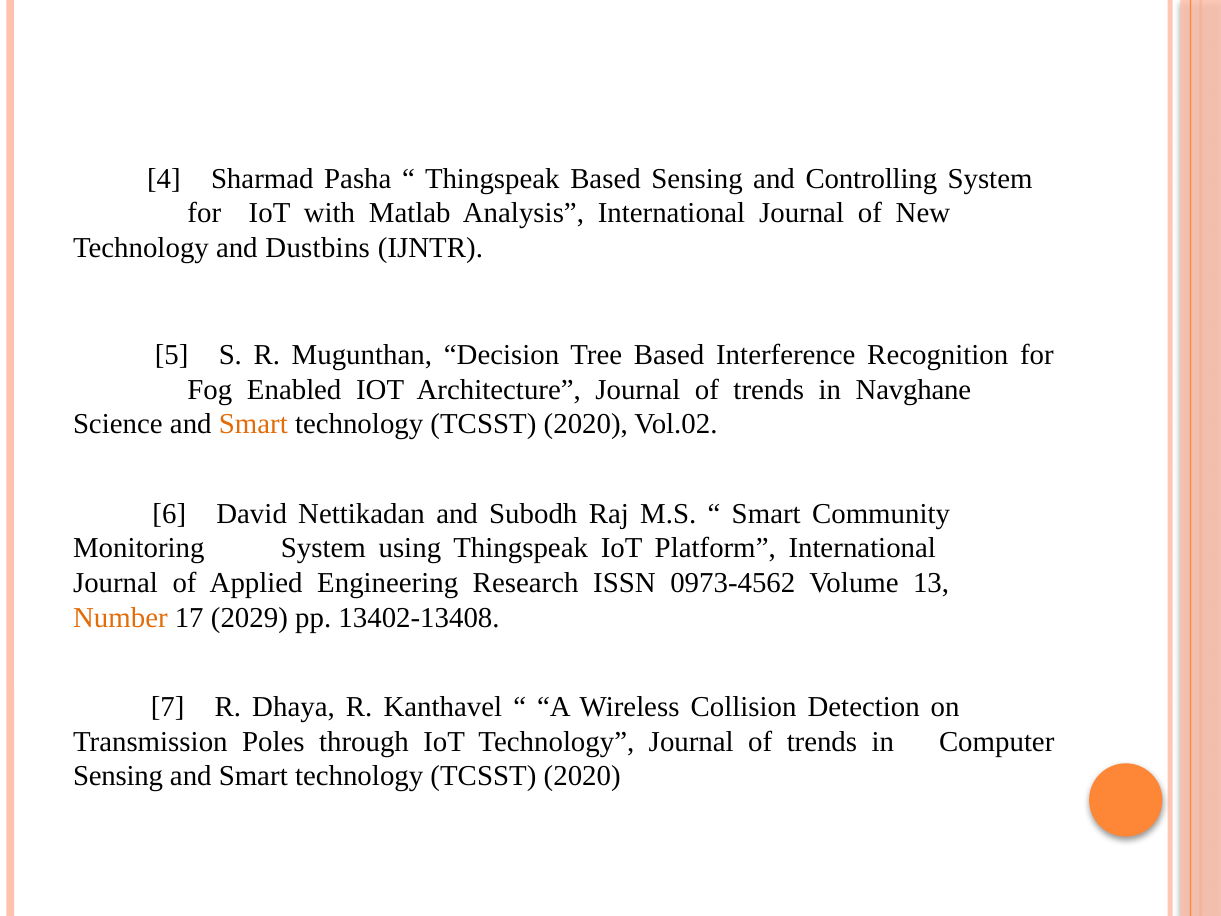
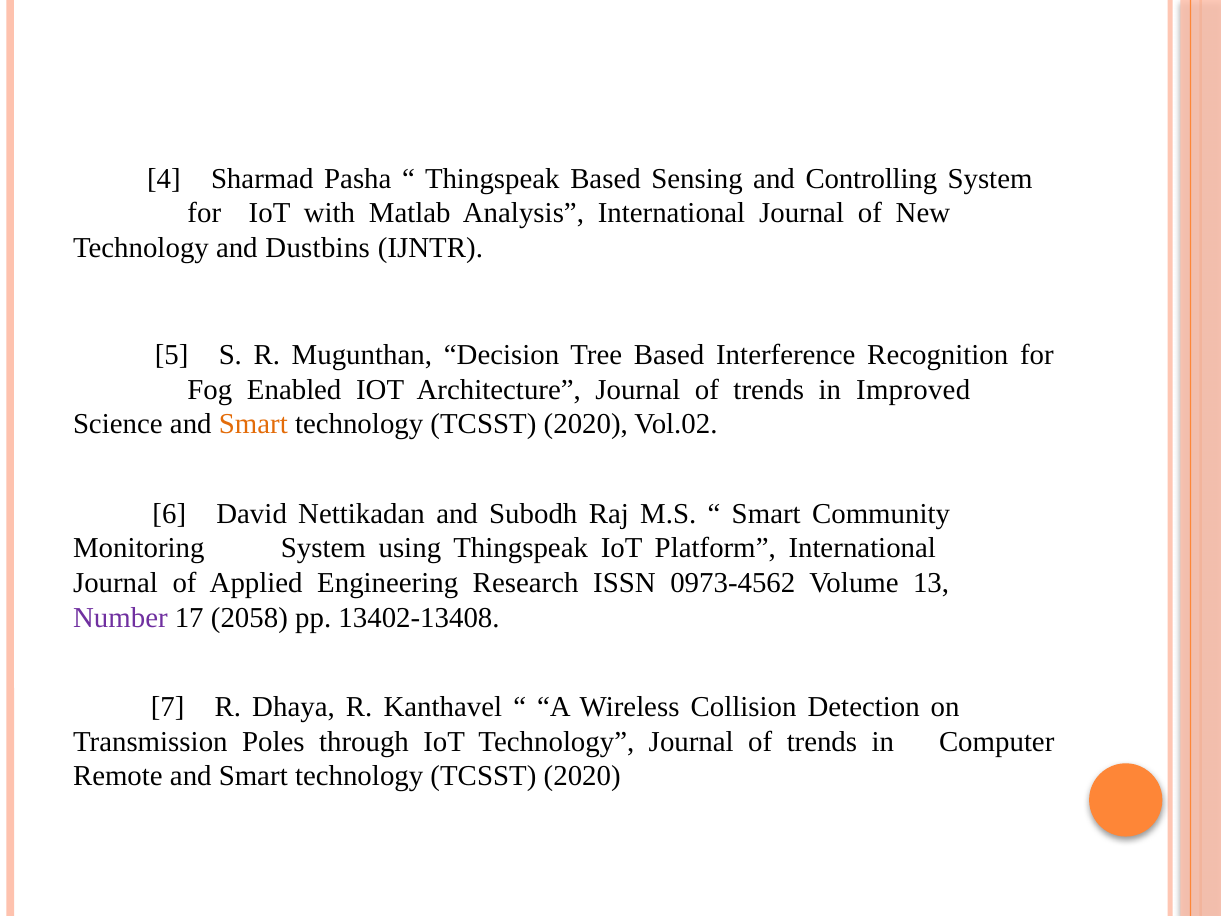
Navghane: Navghane -> Improved (913, 389)
Number colour: orange -> purple (120, 617)
2029: 2029 -> 2058 (249, 617)
Sensing: Sensing -> Remote (118, 776)
